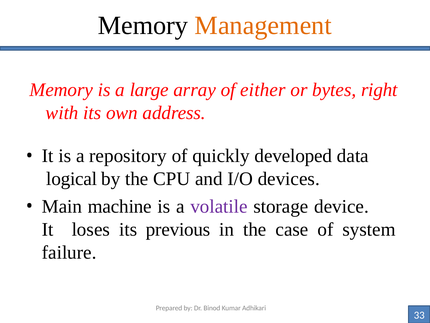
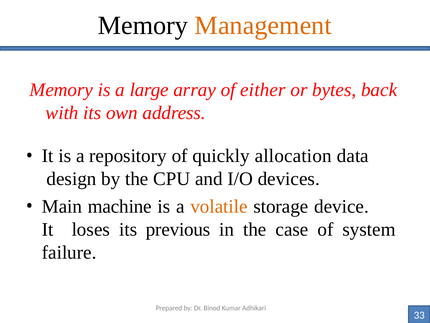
right: right -> back (379, 90)
developed: developed -> allocation (293, 156)
logical: logical -> design (72, 179)
volatile colour: purple -> orange (219, 206)
